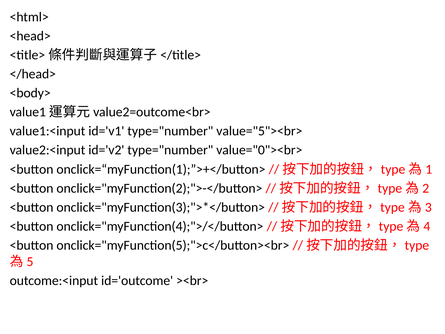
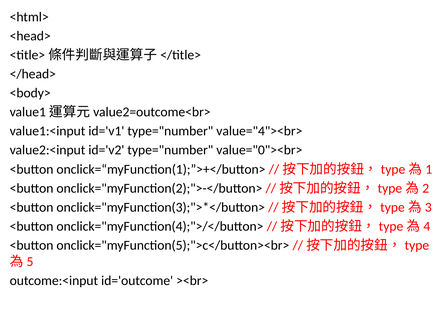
value="5"><br>: value="5"><br> -> value="4"><br> (259, 131)
